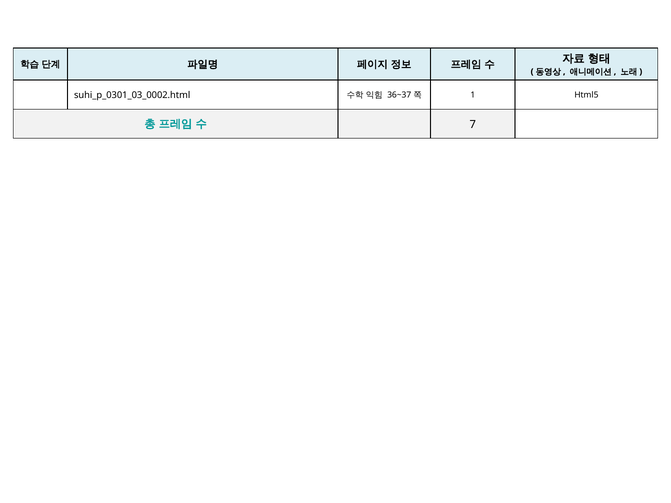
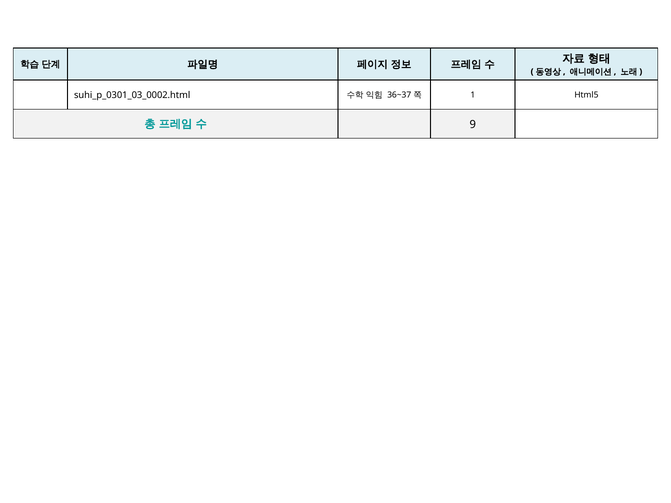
7: 7 -> 9 (473, 124)
